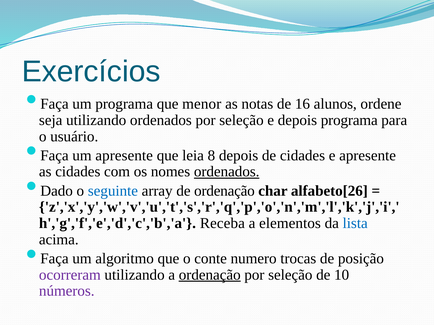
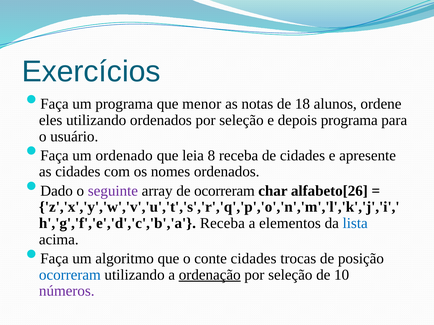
16: 16 -> 18 (302, 104)
seja: seja -> eles (51, 120)
um apresente: apresente -> ordenado (124, 156)
8 depois: depois -> receba (239, 156)
ordenados underline: present -> none (227, 172)
seguinte colour: blue -> purple (113, 191)
de ordenação: ordenação -> ocorreram (224, 191)
conte numero: numero -> cidades (254, 259)
ocorreram colour: purple -> blue (70, 275)
